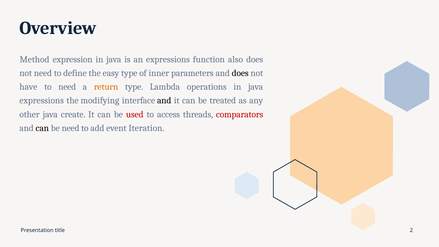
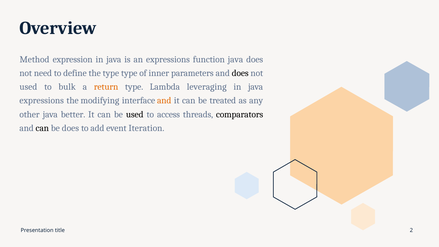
function also: also -> java (235, 59)
the easy: easy -> type (111, 73)
have: have -> used (28, 87)
to need: need -> bulk (67, 87)
operations: operations -> leveraging (207, 87)
and colour: black -> orange (164, 101)
create: create -> better (73, 114)
used colour: red -> black (135, 114)
comparators colour: red -> black (240, 114)
be need: need -> does (70, 128)
